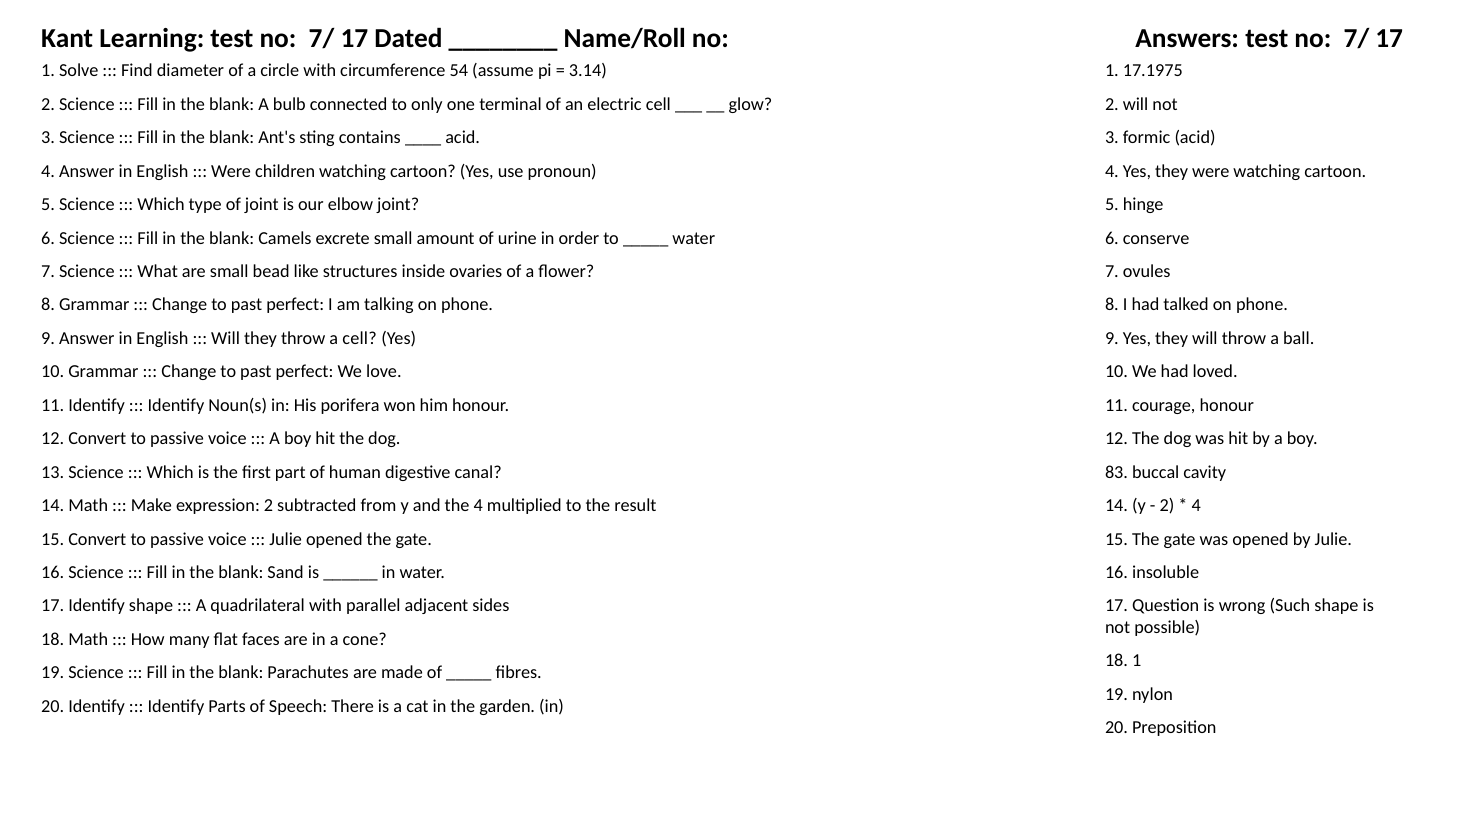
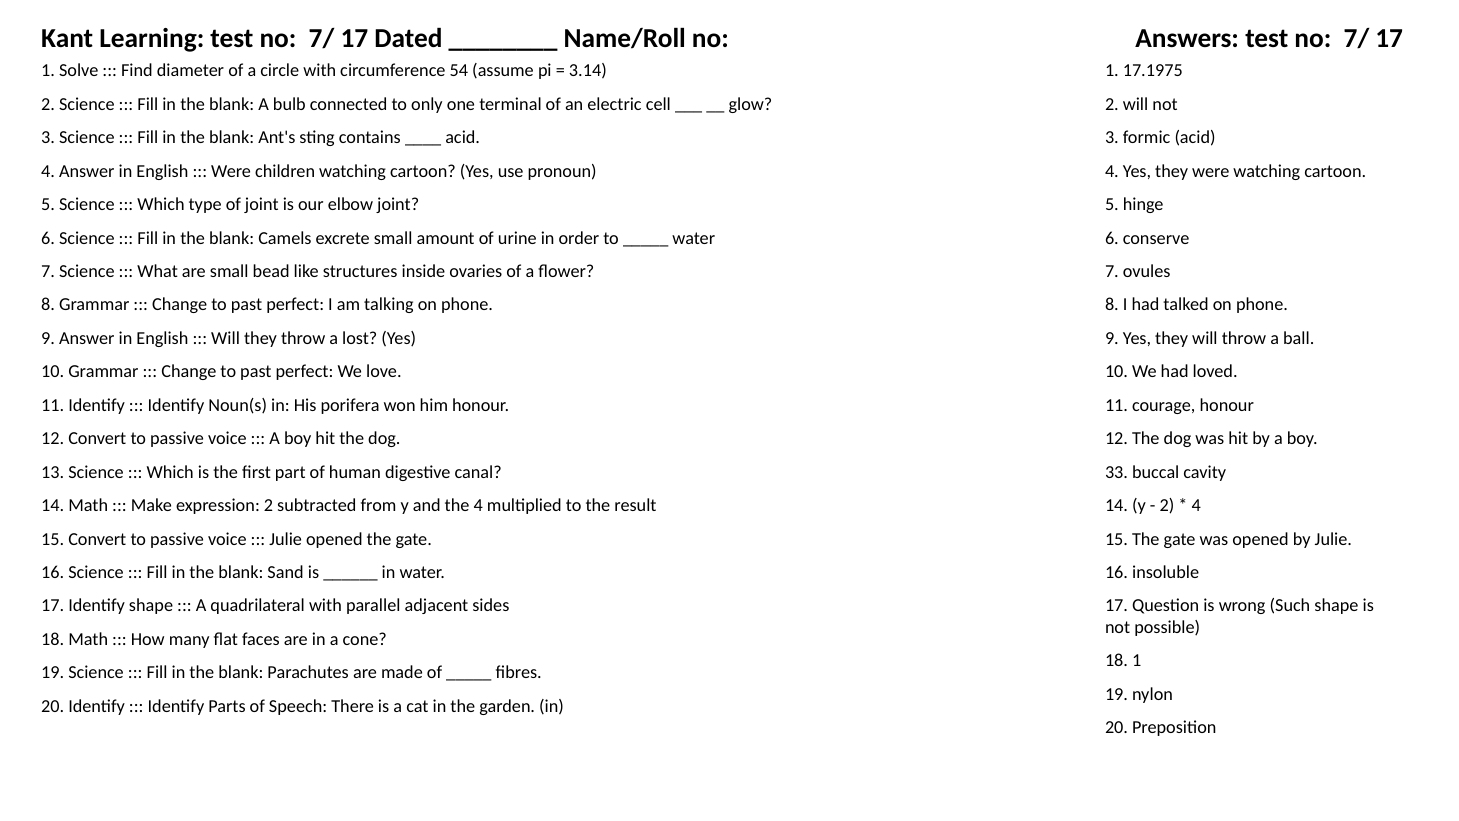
a cell: cell -> lost (360, 338)
83: 83 -> 33 (1117, 472)
